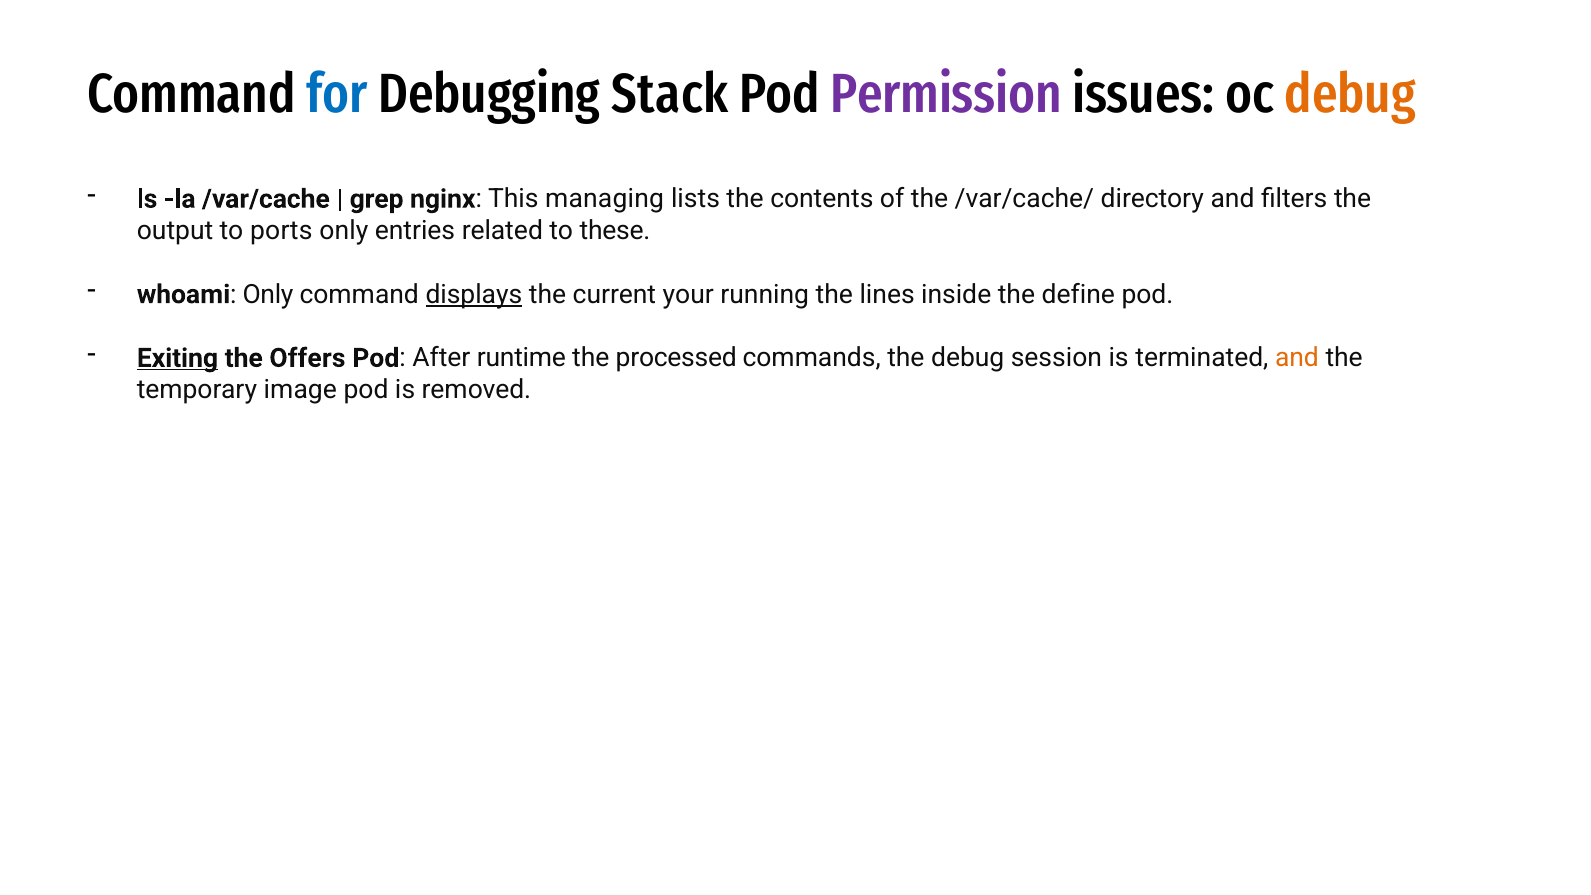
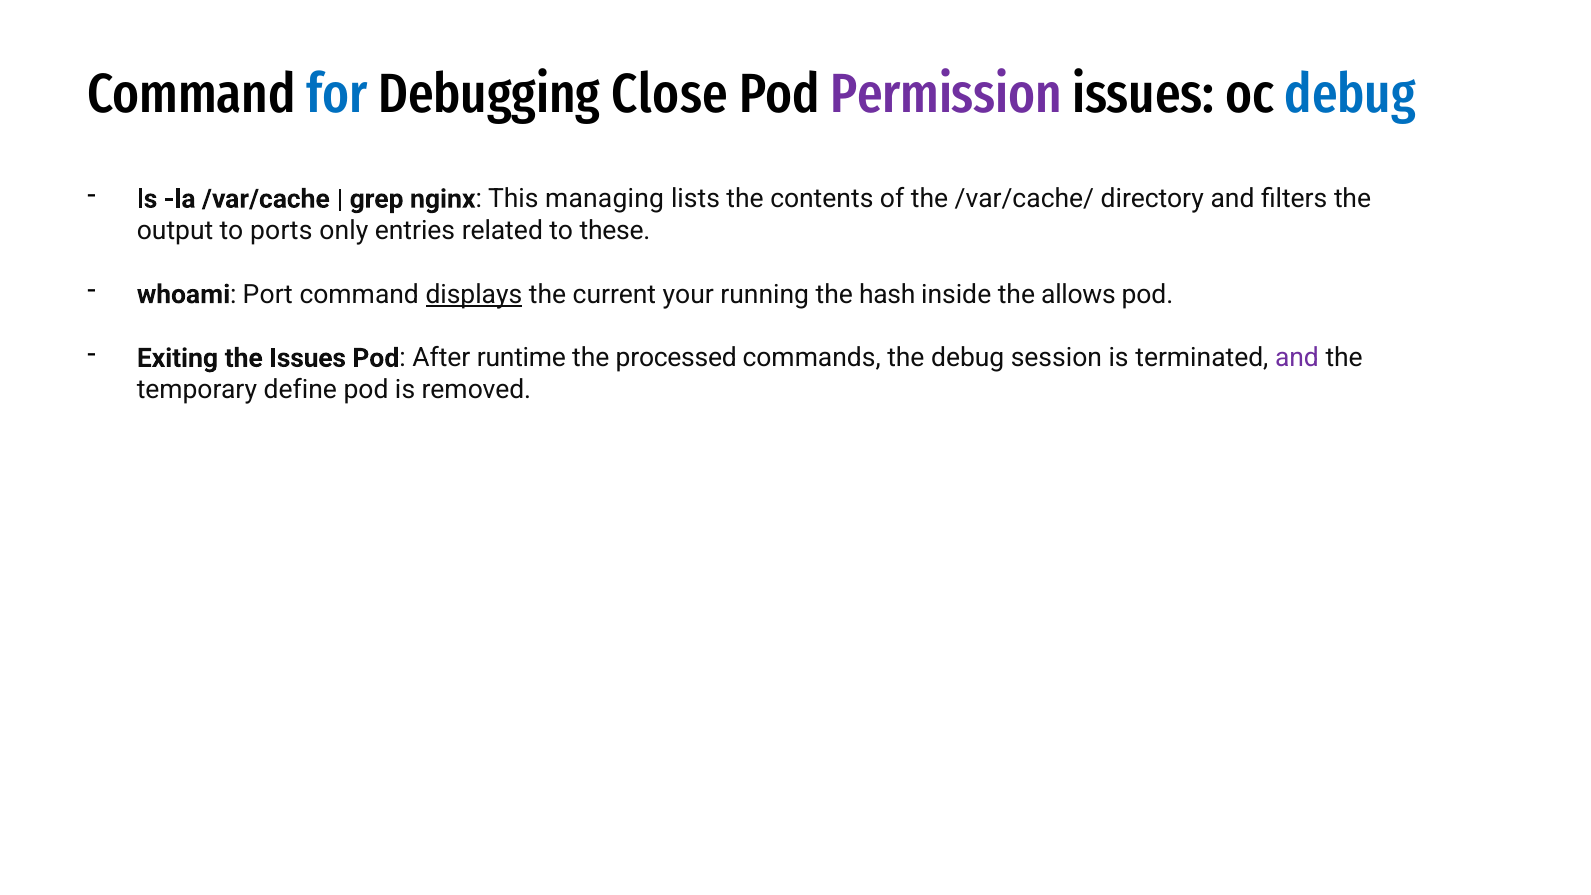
Stack: Stack -> Close (670, 94)
debug colour: orange -> blue (1350, 94)
whoami Only: Only -> Port (268, 294)
lines: lines -> hash (887, 294)
define: define -> allows (1078, 294)
Exiting underline: present -> none (177, 358)
the Offers: Offers -> Issues (308, 358)
and colour: orange -> purple (1297, 358)
image: image -> define (300, 390)
